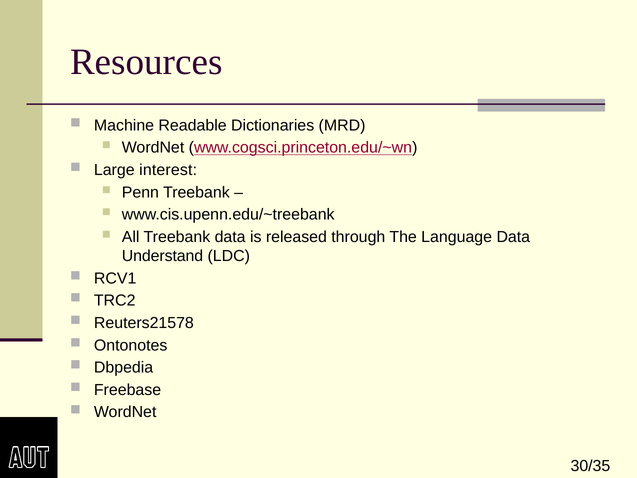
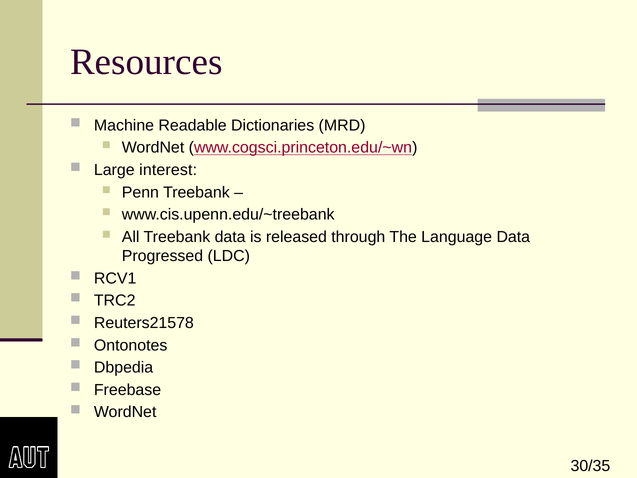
Understand: Understand -> Progressed (162, 256)
